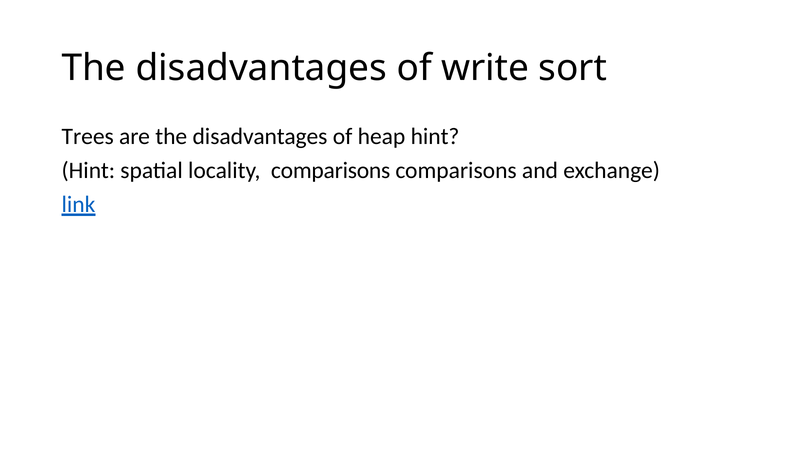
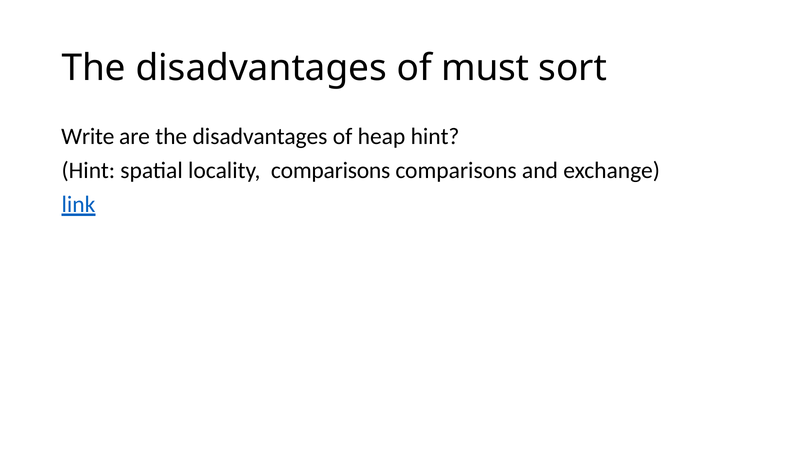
write: write -> must (485, 68)
Trees: Trees -> Write (88, 137)
